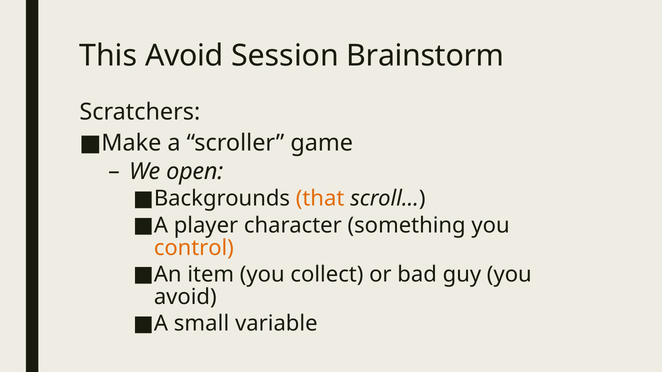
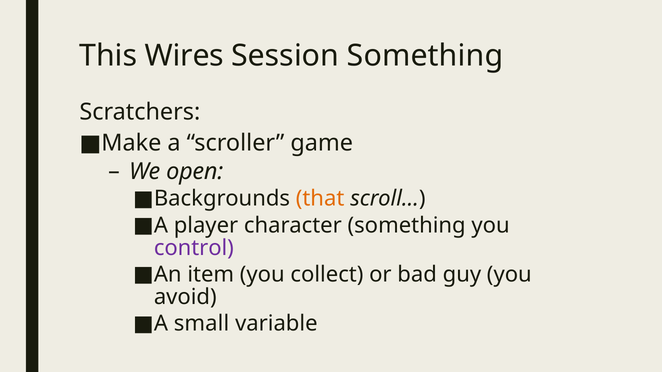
This Avoid: Avoid -> Wires (184, 56)
Session Brainstorm: Brainstorm -> Something (425, 56)
control colour: orange -> purple (194, 248)
